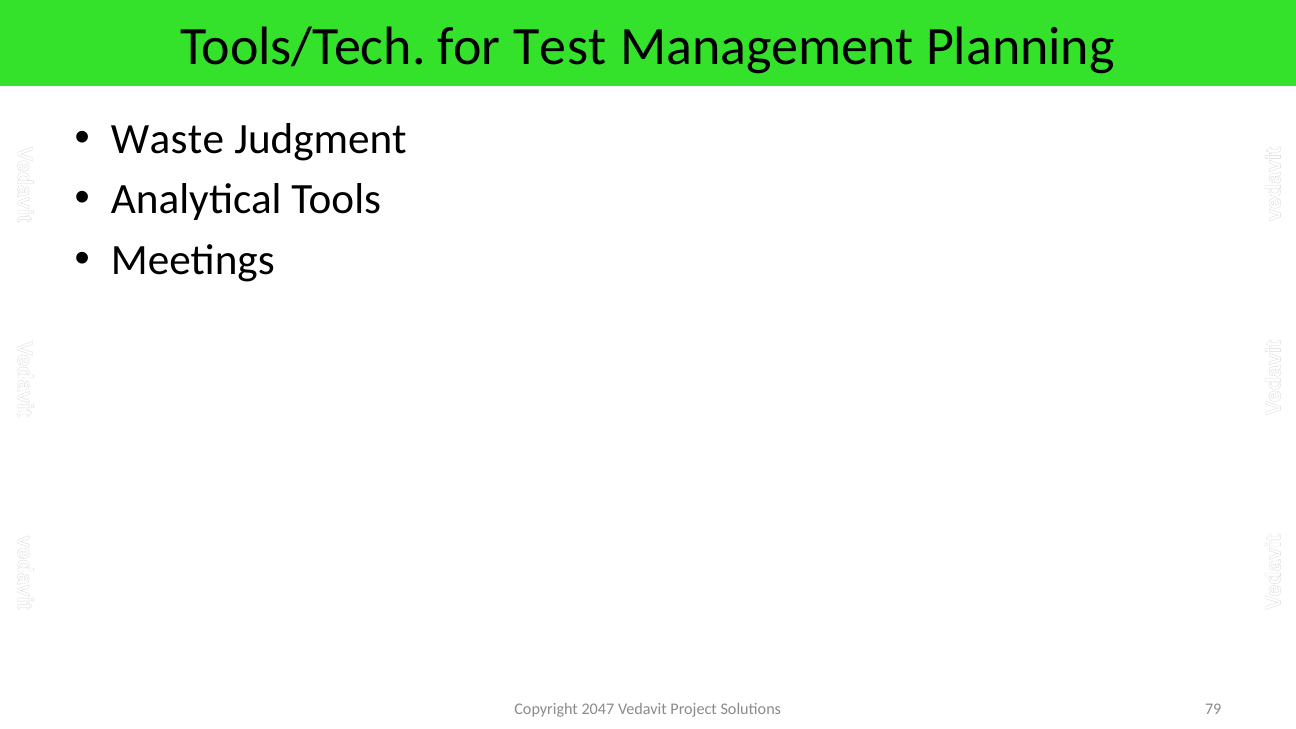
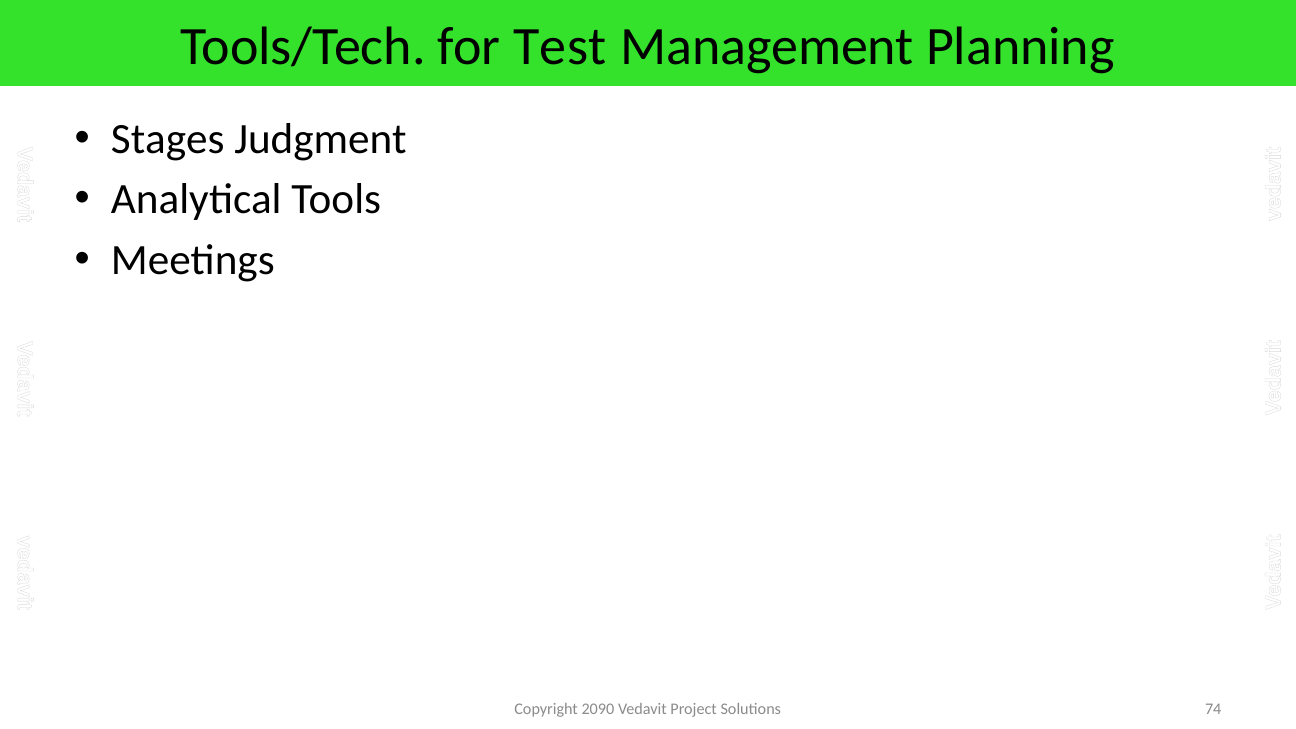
Waste: Waste -> Stages (168, 139)
2047: 2047 -> 2090 (598, 709)
79: 79 -> 74 (1213, 709)
